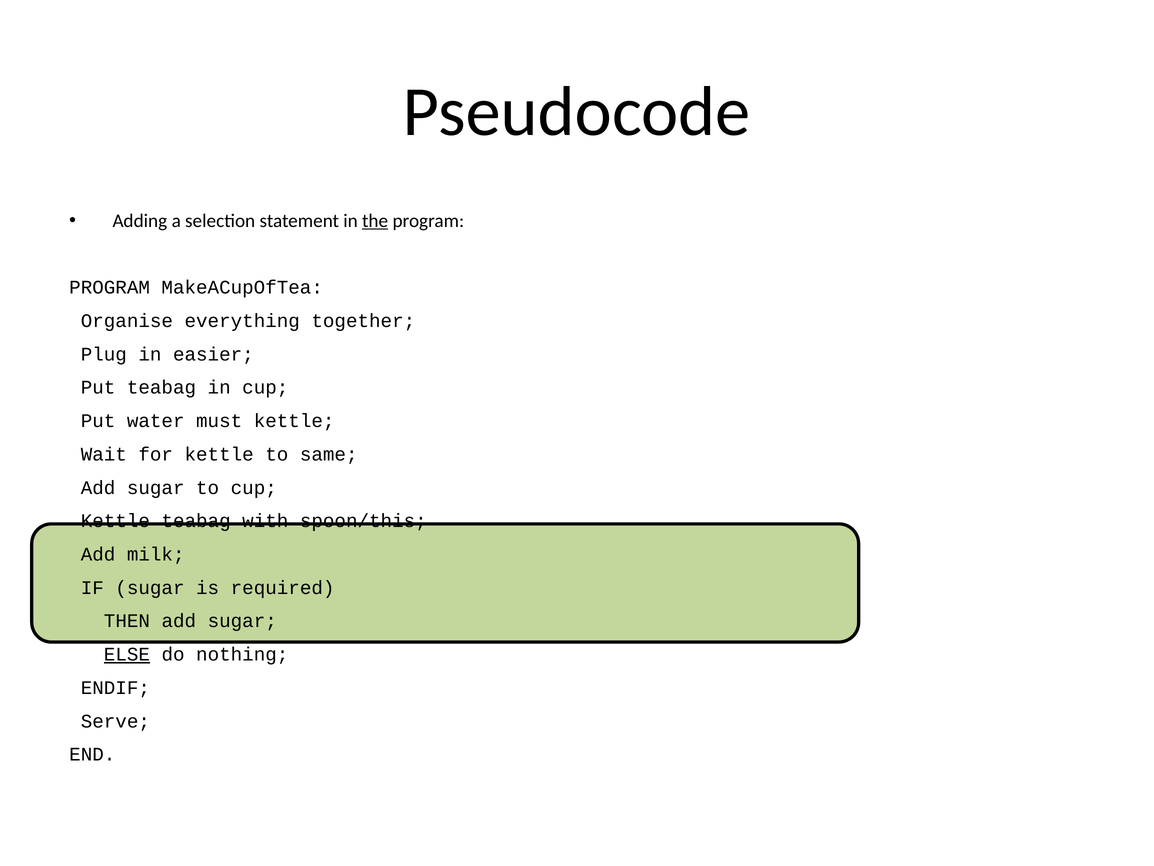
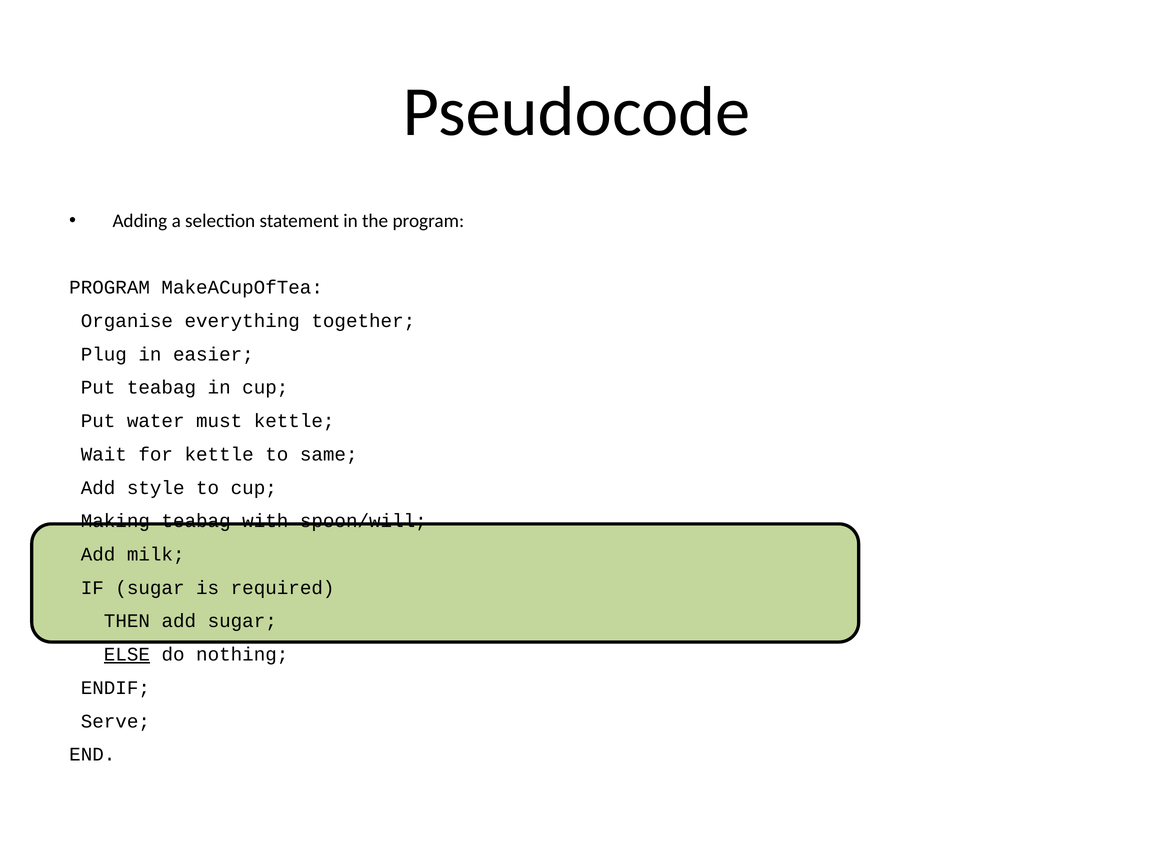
the underline: present -> none (375, 221)
sugar: sugar -> style (156, 487)
Kettle: Kettle -> Making (115, 521)
spoon/this: spoon/this -> spoon/will (363, 521)
